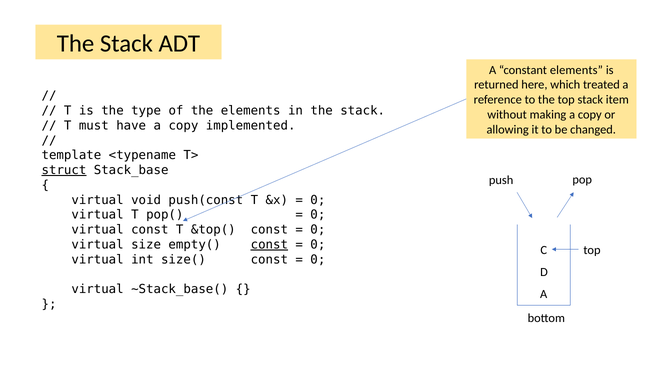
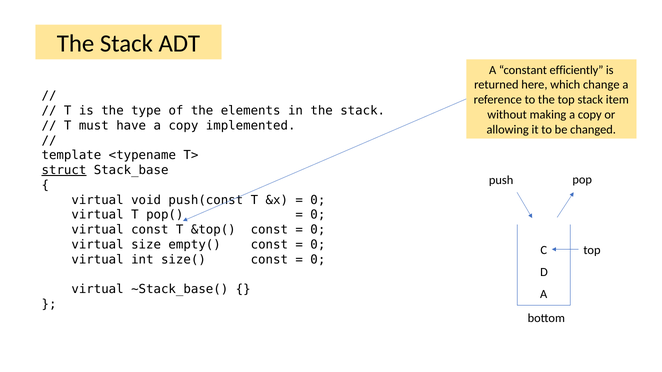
constant elements: elements -> efficiently (577, 70)
treated: treated -> change (601, 85)
const underline: present -> none (269, 245)
